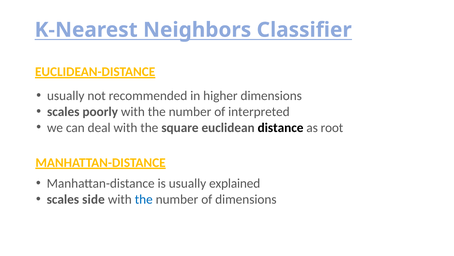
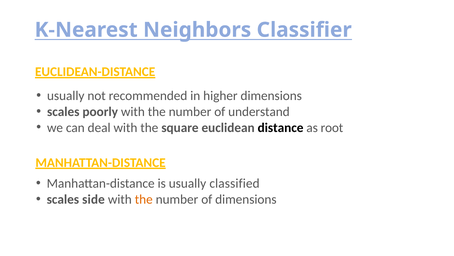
interpreted: interpreted -> understand (259, 111)
explained: explained -> classified (235, 183)
the colour: blue -> orange (144, 199)
